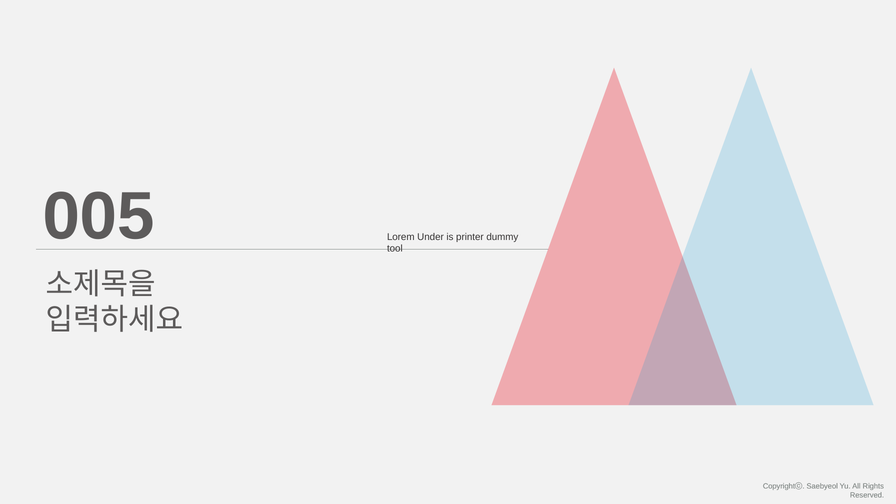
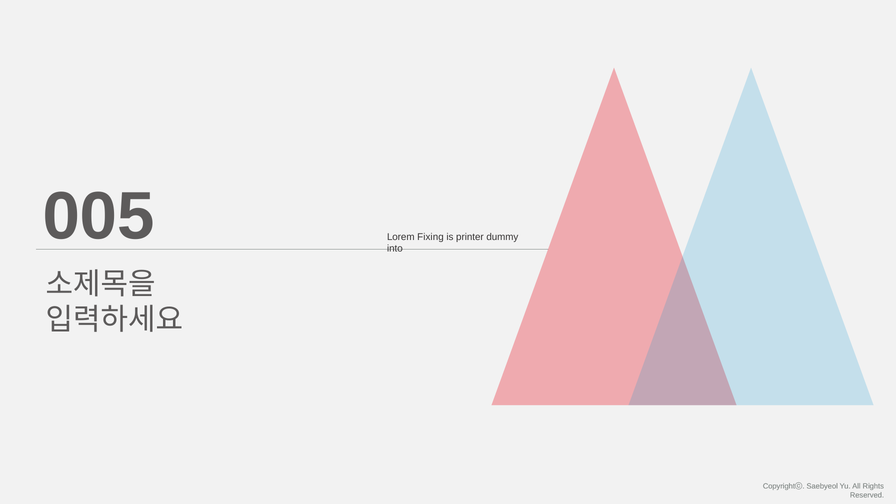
Under: Under -> Fixing (430, 237)
tool: tool -> into (395, 249)
